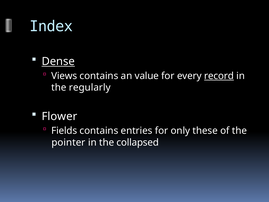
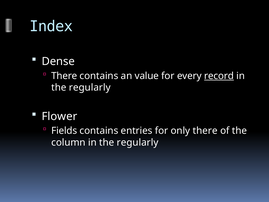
Dense underline: present -> none (58, 61)
Views: Views -> There (64, 76)
only these: these -> there (205, 131)
pointer: pointer -> column (68, 142)
collapsed: collapsed -> regularly (138, 142)
